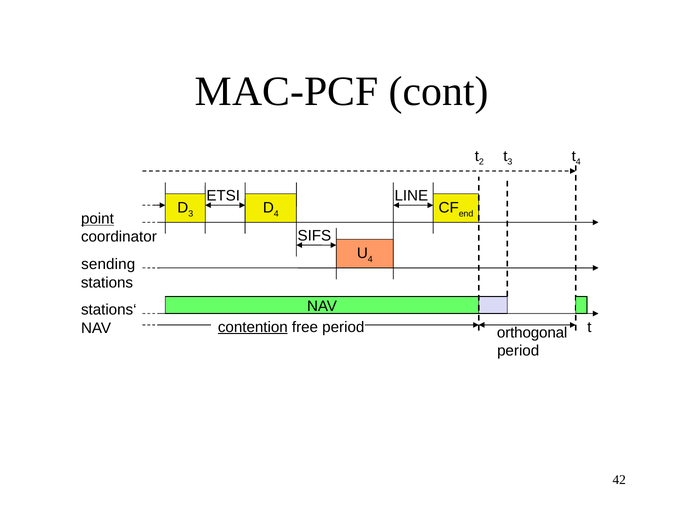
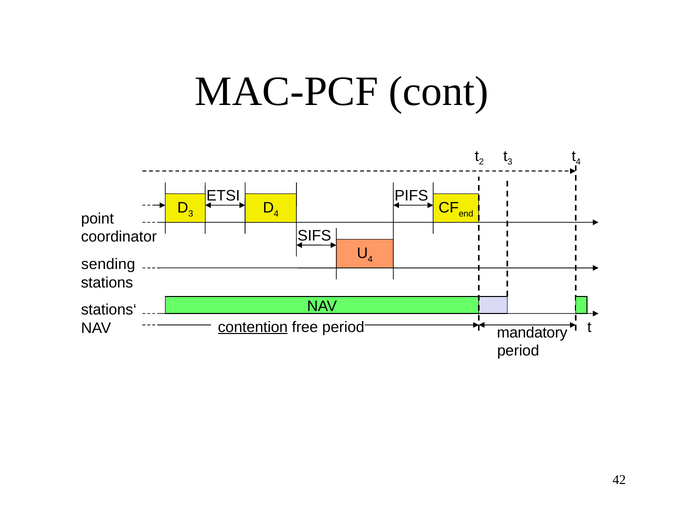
LINE: LINE -> PIFS (411, 196)
point underline: present -> none (97, 219)
orthogonal: orthogonal -> mandatory (532, 333)
